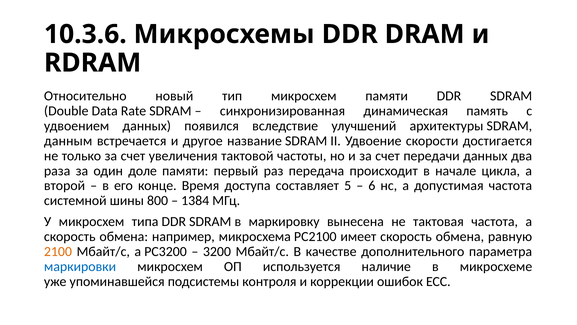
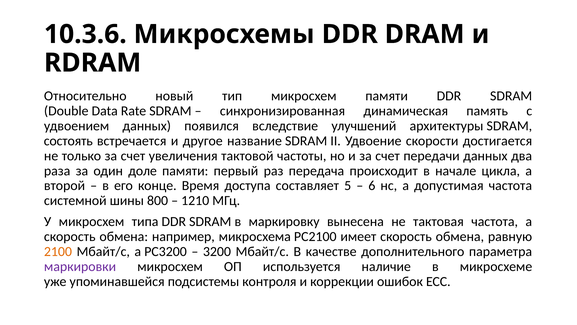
данным: данным -> состоять (68, 141)
1384: 1384 -> 1210 (195, 200)
маркировки colour: blue -> purple (80, 266)
